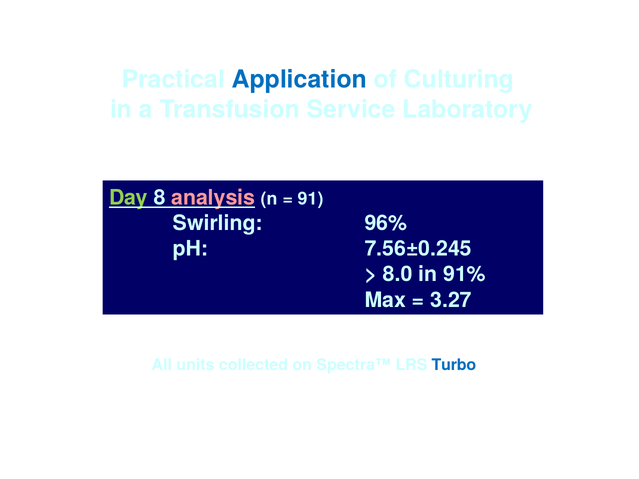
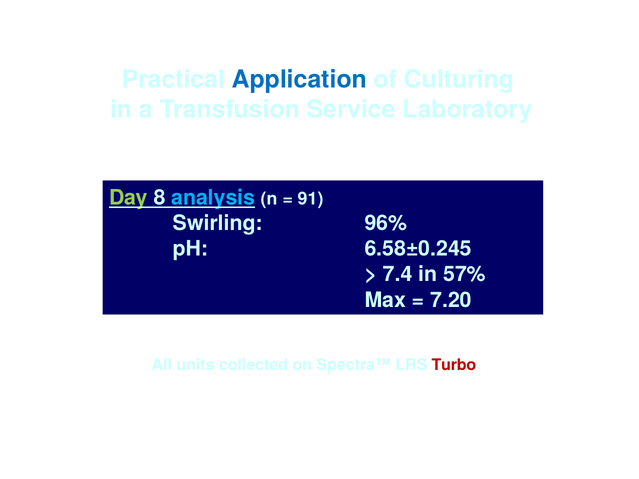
analysis colour: pink -> light blue (213, 198)
7.56±0.245: 7.56±0.245 -> 6.58±0.245 (418, 249)
8.0: 8.0 -> 7.4 (398, 275)
91%: 91% -> 57% (465, 275)
3.27: 3.27 -> 7.20 (451, 300)
Turbo colour: blue -> red (454, 365)
